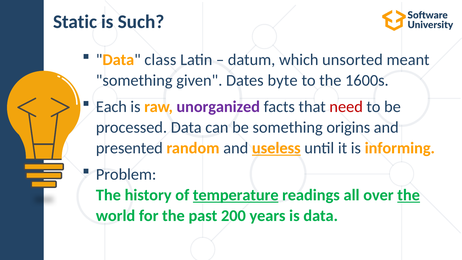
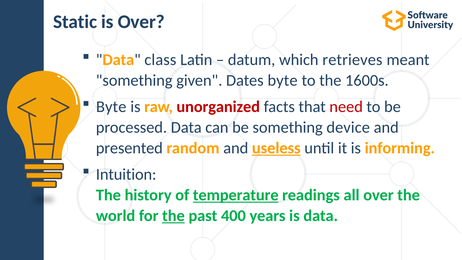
is Such: Such -> Over (141, 22)
unsorted: unsorted -> retrieves (352, 60)
Each: Each -> Byte (111, 107)
unorganized colour: purple -> red (218, 107)
origins: origins -> device (348, 127)
Problem: Problem -> Intuition (126, 174)
the underline: present -> none (409, 195)
the underline: none -> present (173, 216)
200: 200 -> 400 (233, 216)
